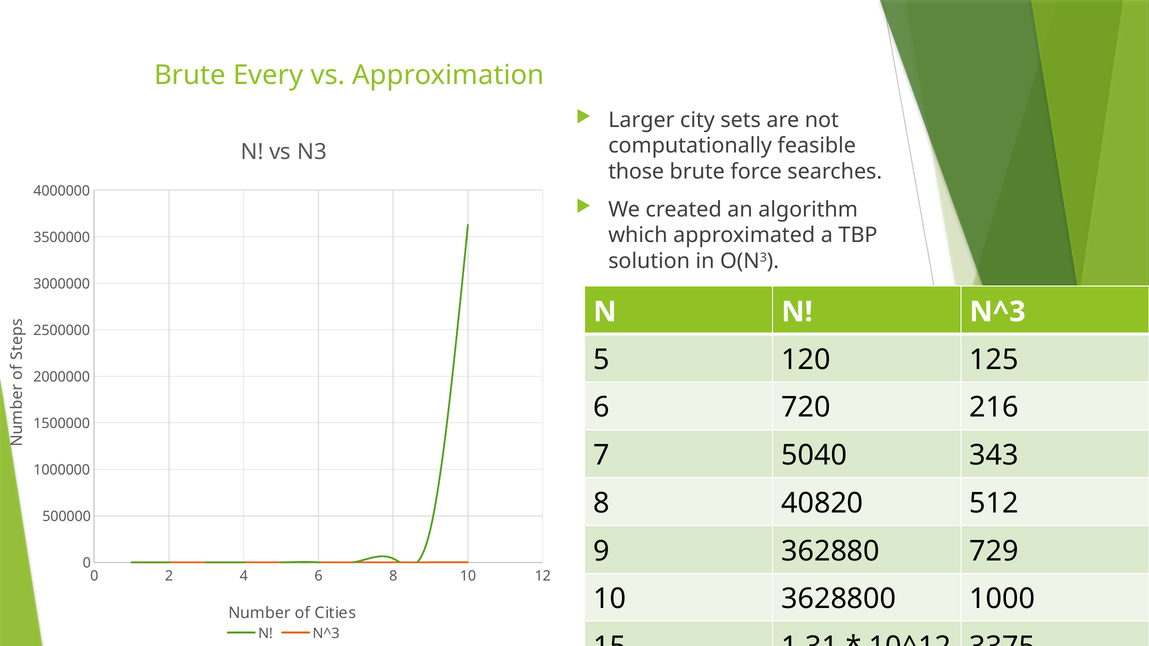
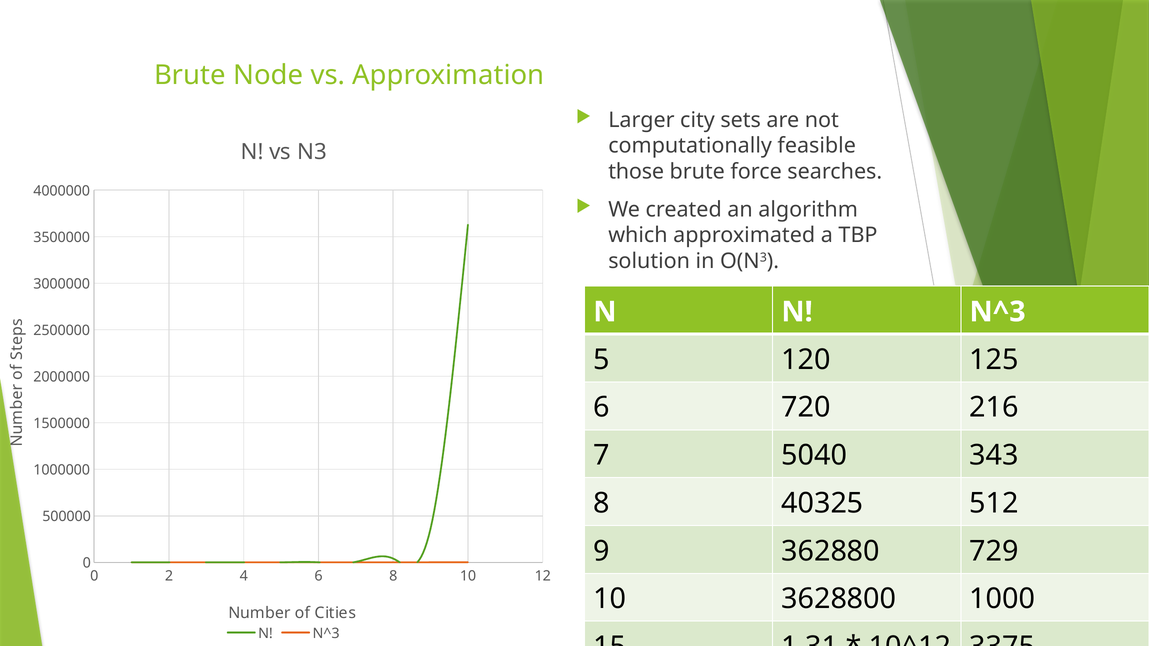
Every: Every -> Node (268, 75)
40820: 40820 -> 40325 (822, 503)
